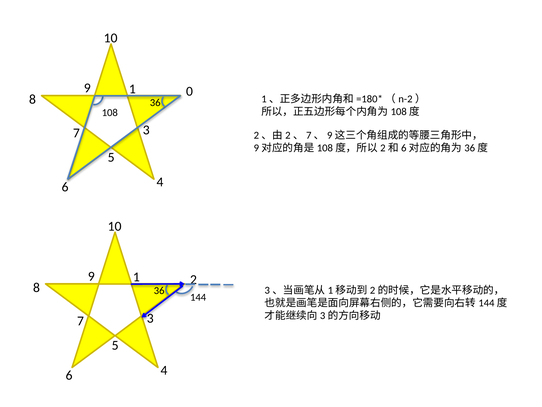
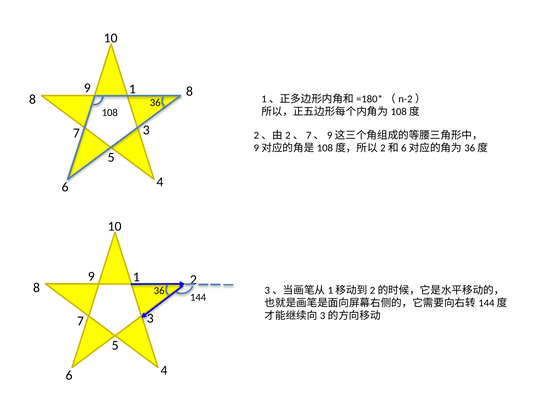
0: 0 -> 8 (189, 91)
